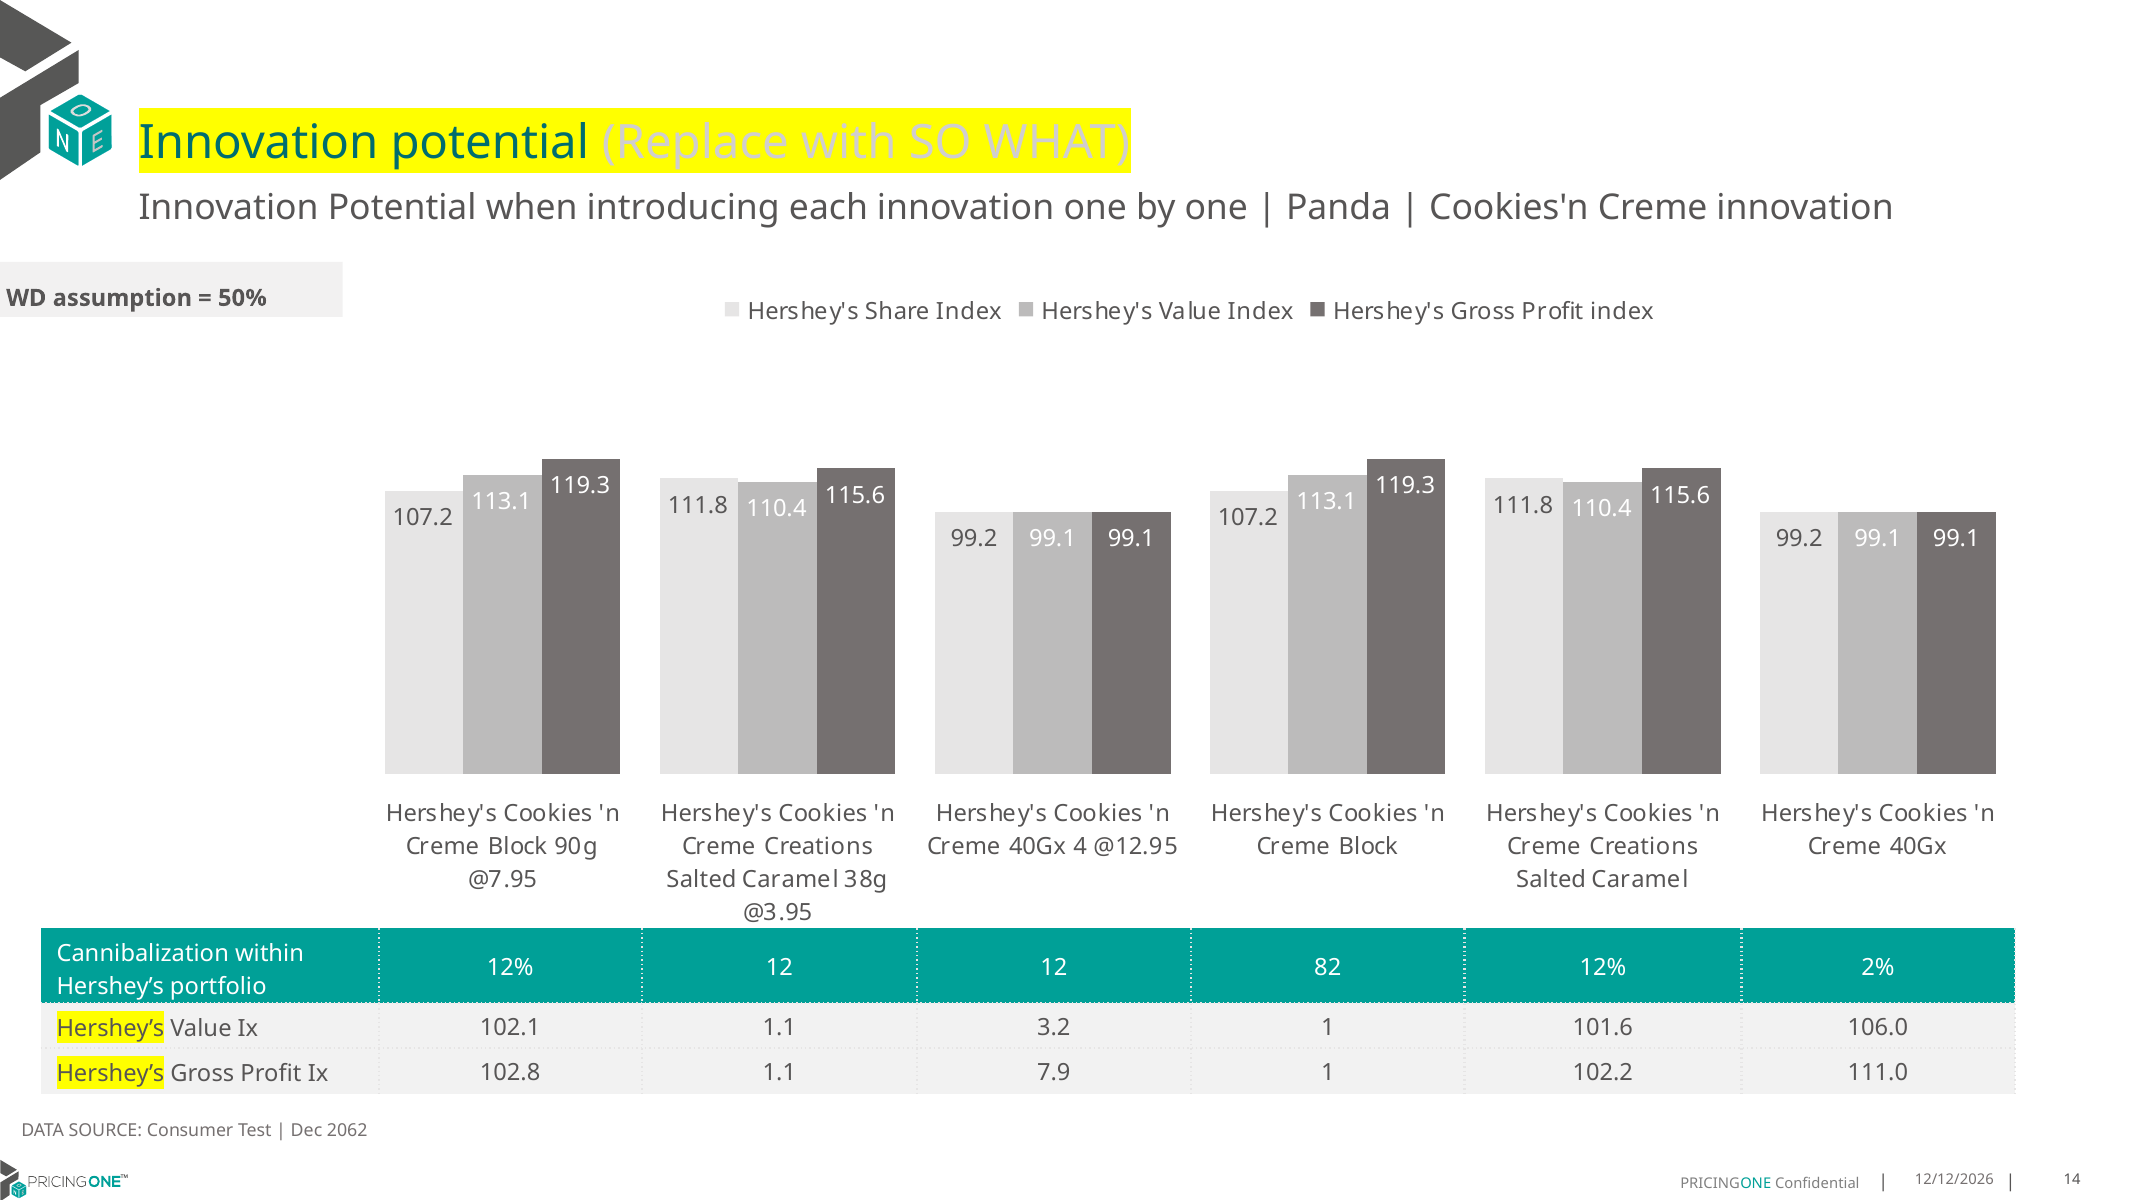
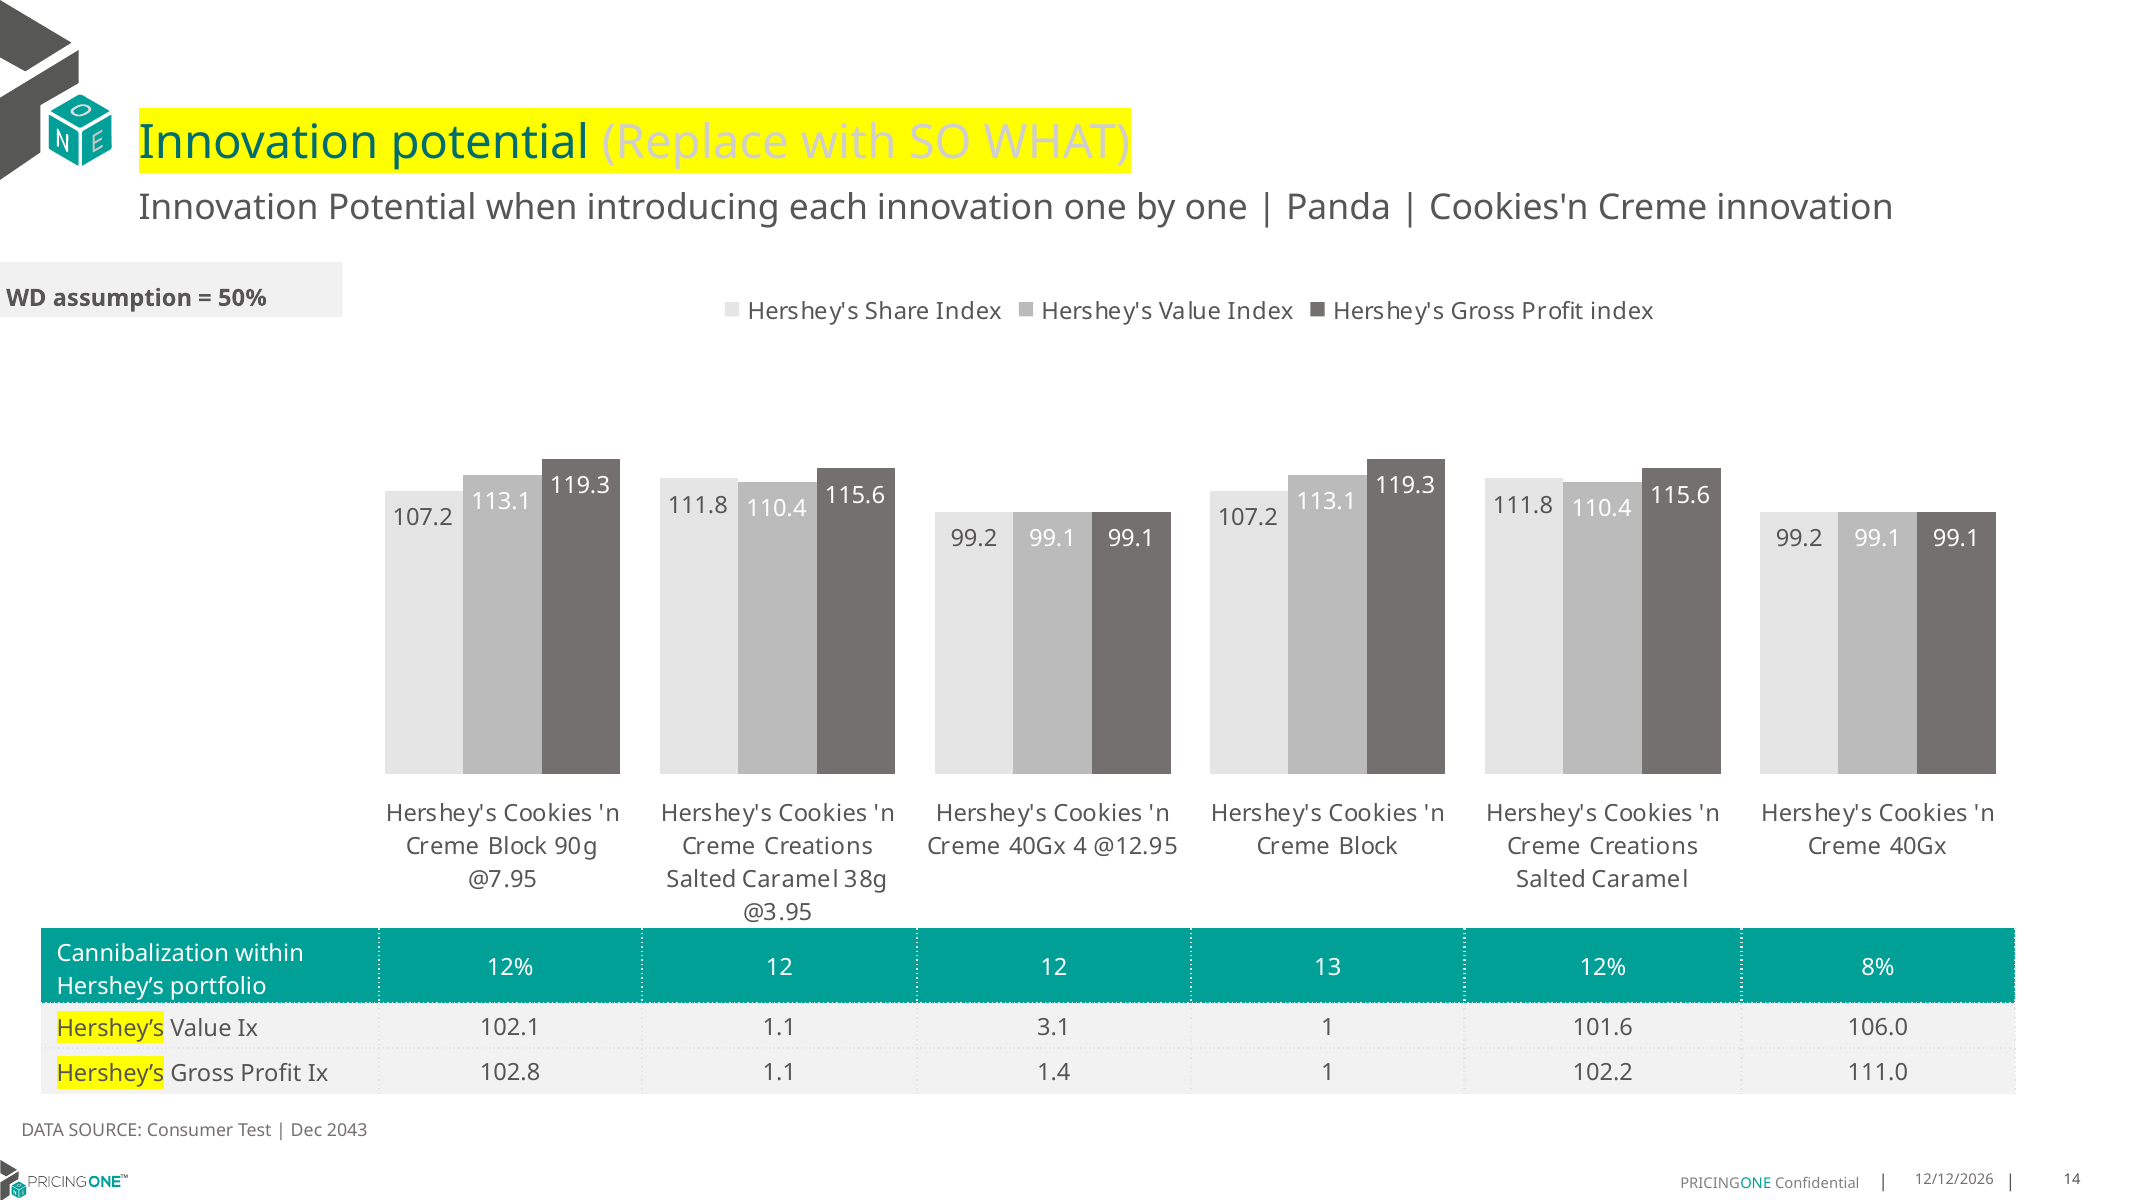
82: 82 -> 13 (1328, 967)
2%: 2% -> 8% (1878, 967)
3.2: 3.2 -> 3.1 (1054, 1028)
7.9: 7.9 -> 1.4 (1054, 1073)
2062: 2062 -> 2043 (347, 1130)
